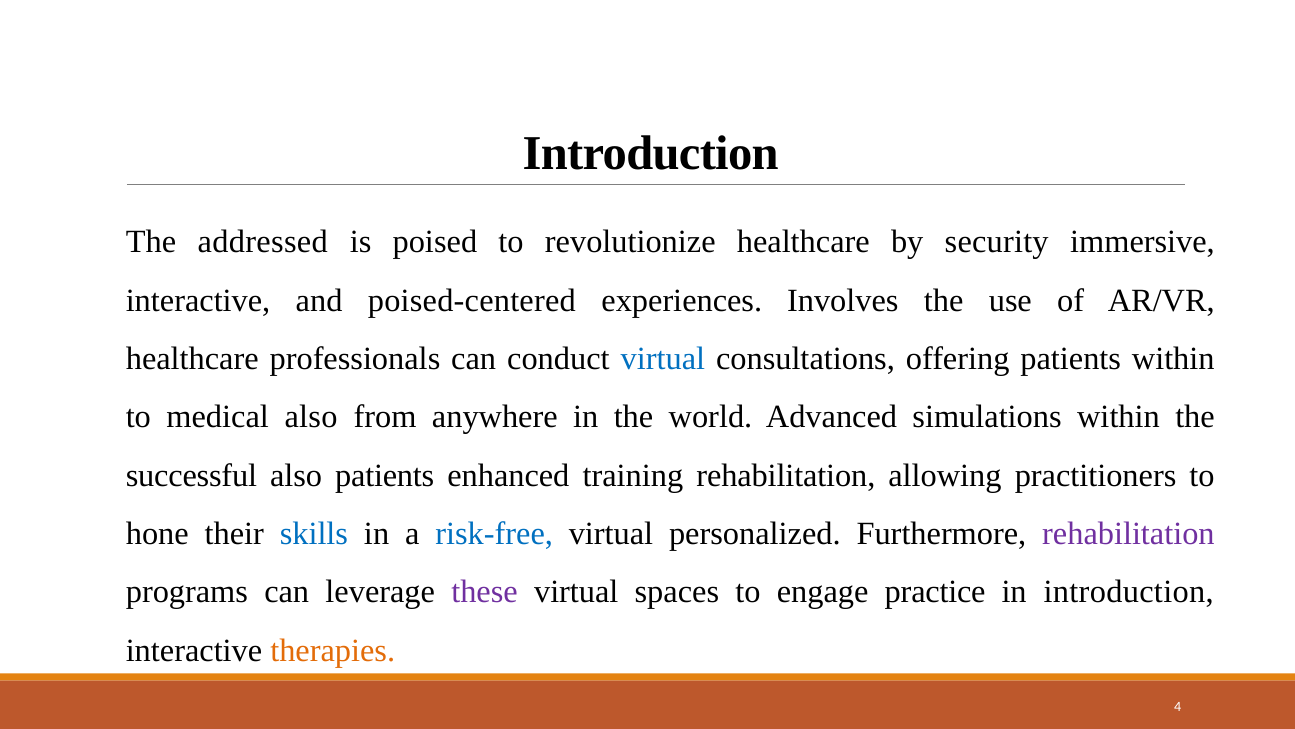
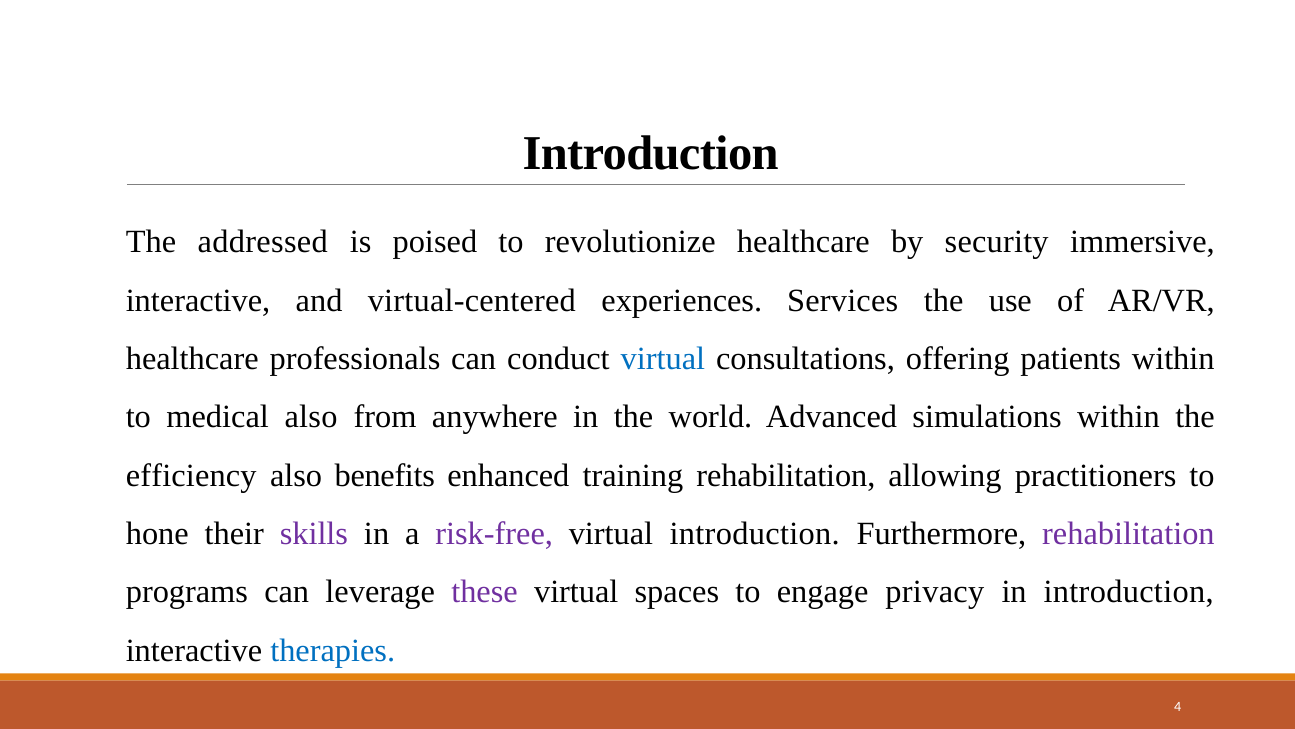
poised-centered: poised-centered -> virtual-centered (472, 300)
Involves: Involves -> Services (843, 300)
successful: successful -> efficiency (191, 475)
also patients: patients -> benefits (385, 475)
skills colour: blue -> purple (314, 533)
risk-free colour: blue -> purple (494, 533)
virtual personalized: personalized -> introduction (755, 533)
practice: practice -> privacy (935, 592)
therapies colour: orange -> blue (333, 650)
